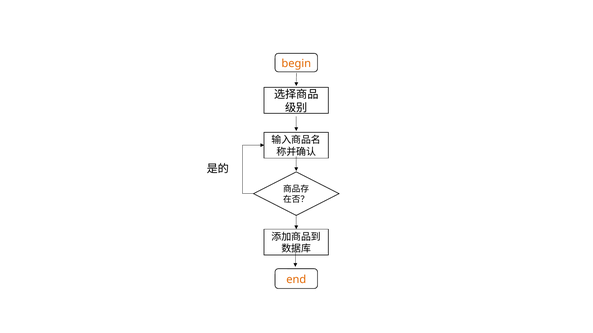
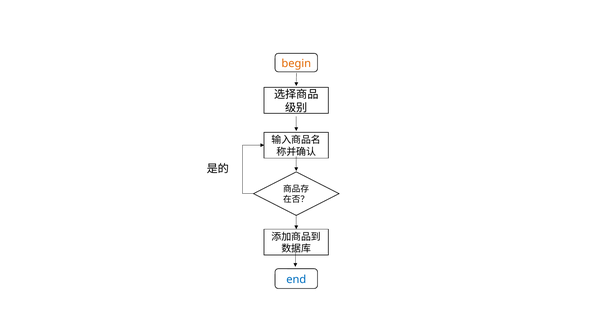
end colour: orange -> blue (296, 280)
